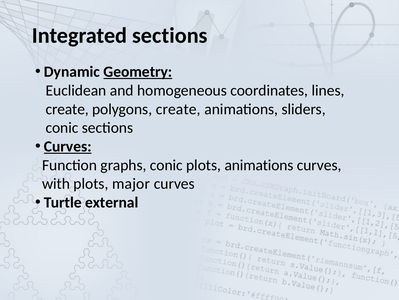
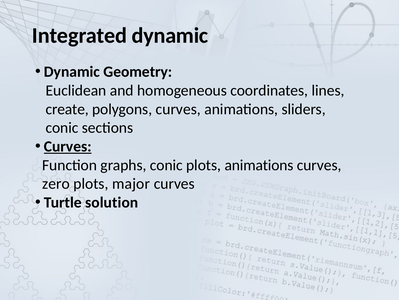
Integrated sections: sections -> dynamic (170, 36)
Geometry underline: present -> none (138, 72)
polygons create: create -> curves (178, 109)
with: with -> zero (56, 183)
external: external -> solution (112, 202)
